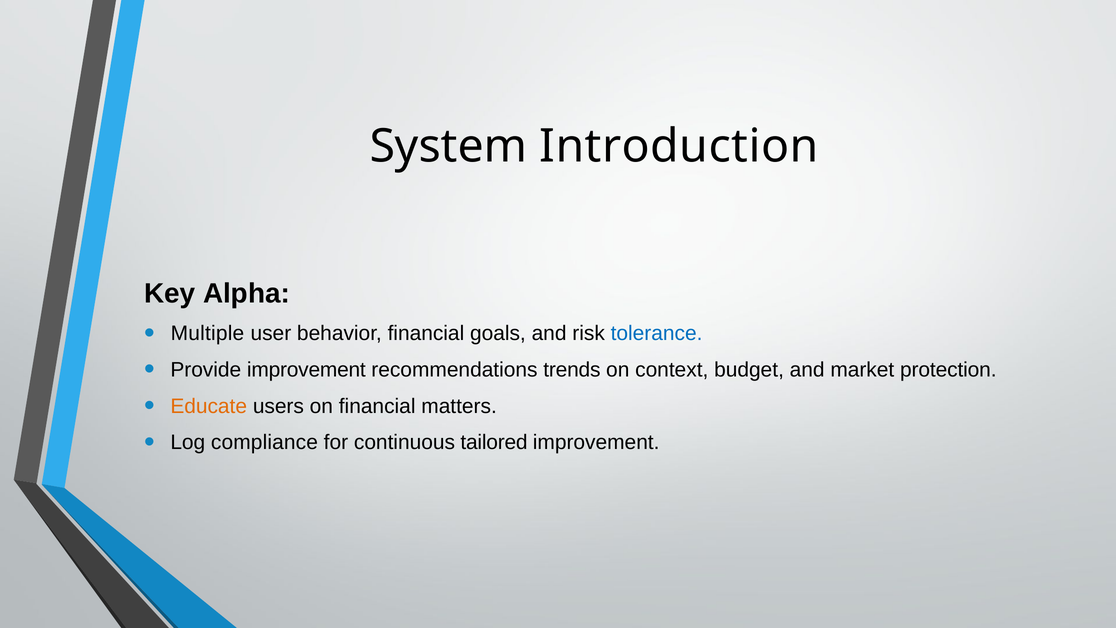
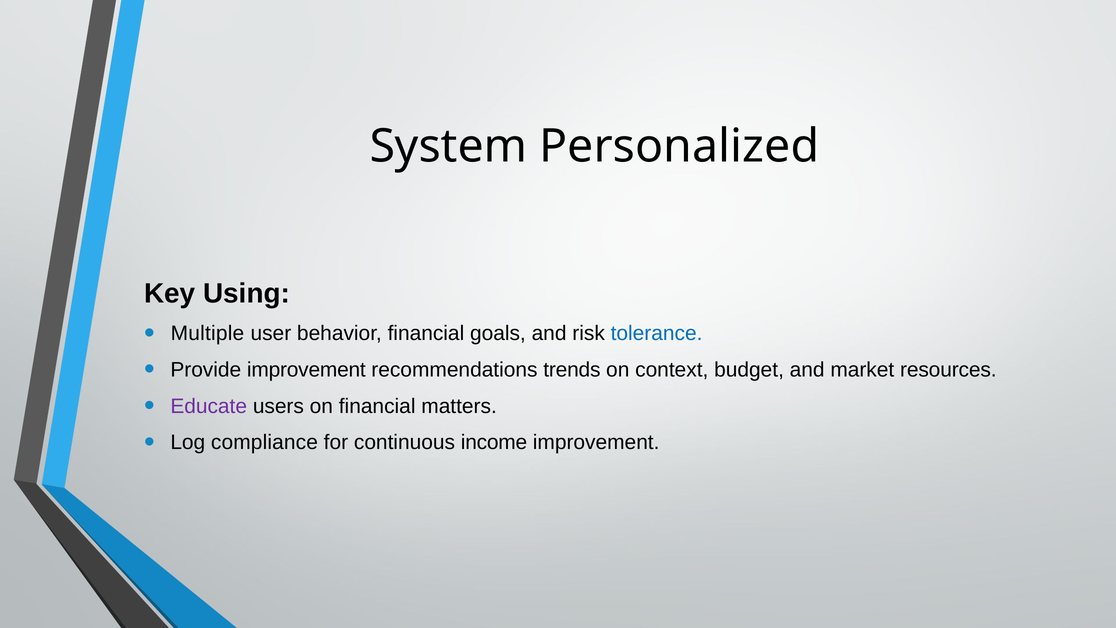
Introduction: Introduction -> Personalized (679, 146)
Alpha: Alpha -> Using (246, 293)
protection: protection -> resources (948, 370)
Educate colour: orange -> purple (209, 406)
tailored: tailored -> income (494, 442)
